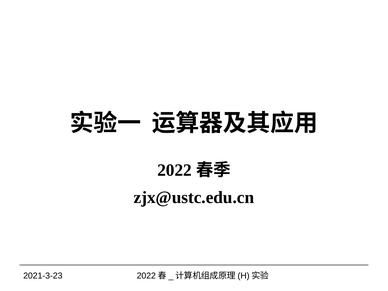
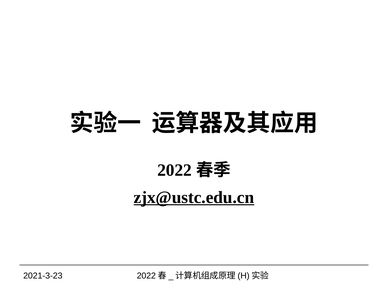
zjx@ustc.edu.cn underline: none -> present (194, 197)
